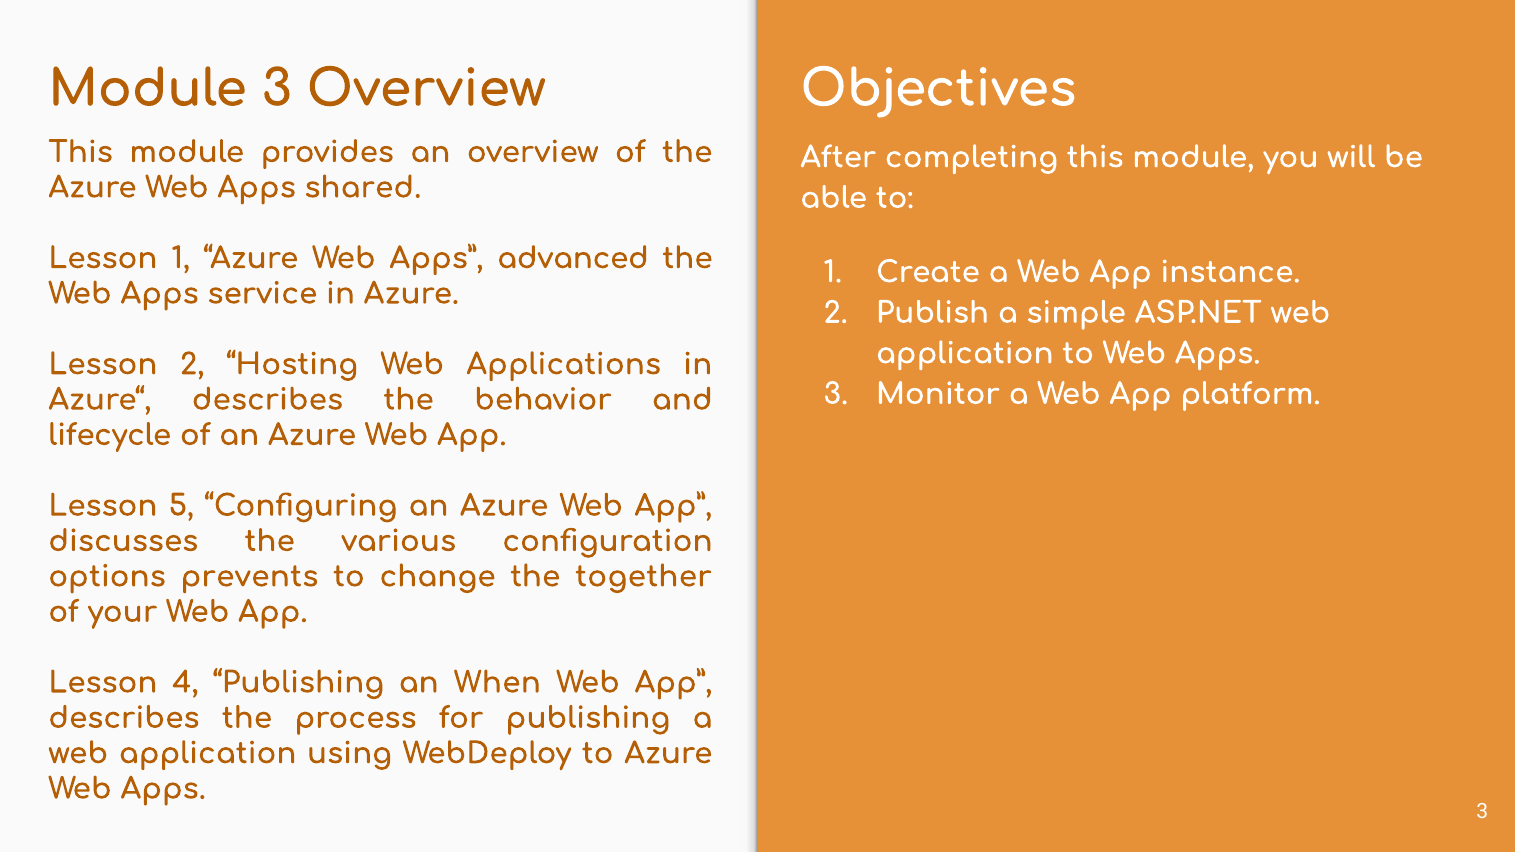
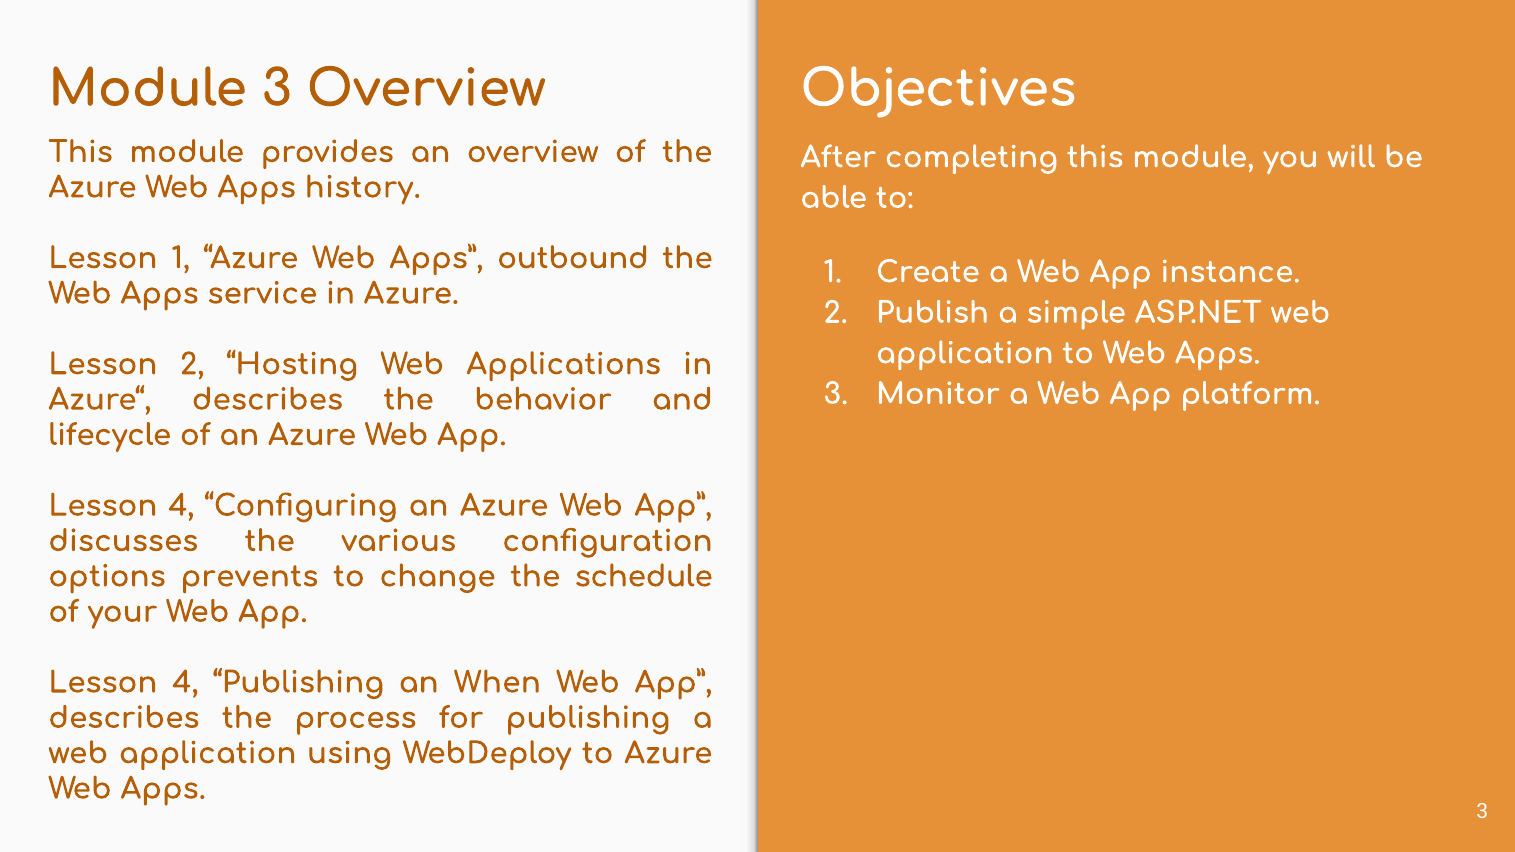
shared: shared -> history (363, 188)
advanced: advanced -> outbound (573, 259)
5: 5 -> 4 (181, 506)
together: together -> schedule (644, 577)
